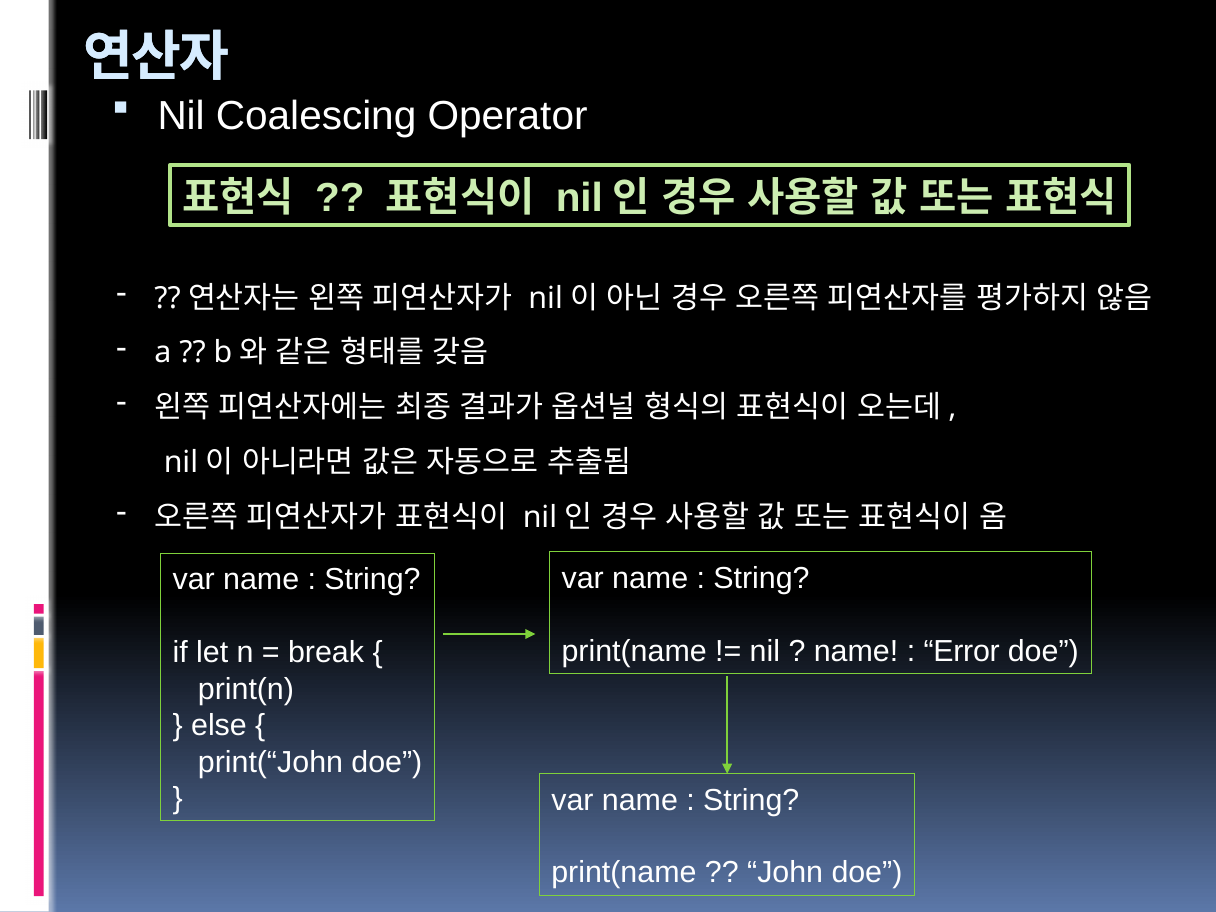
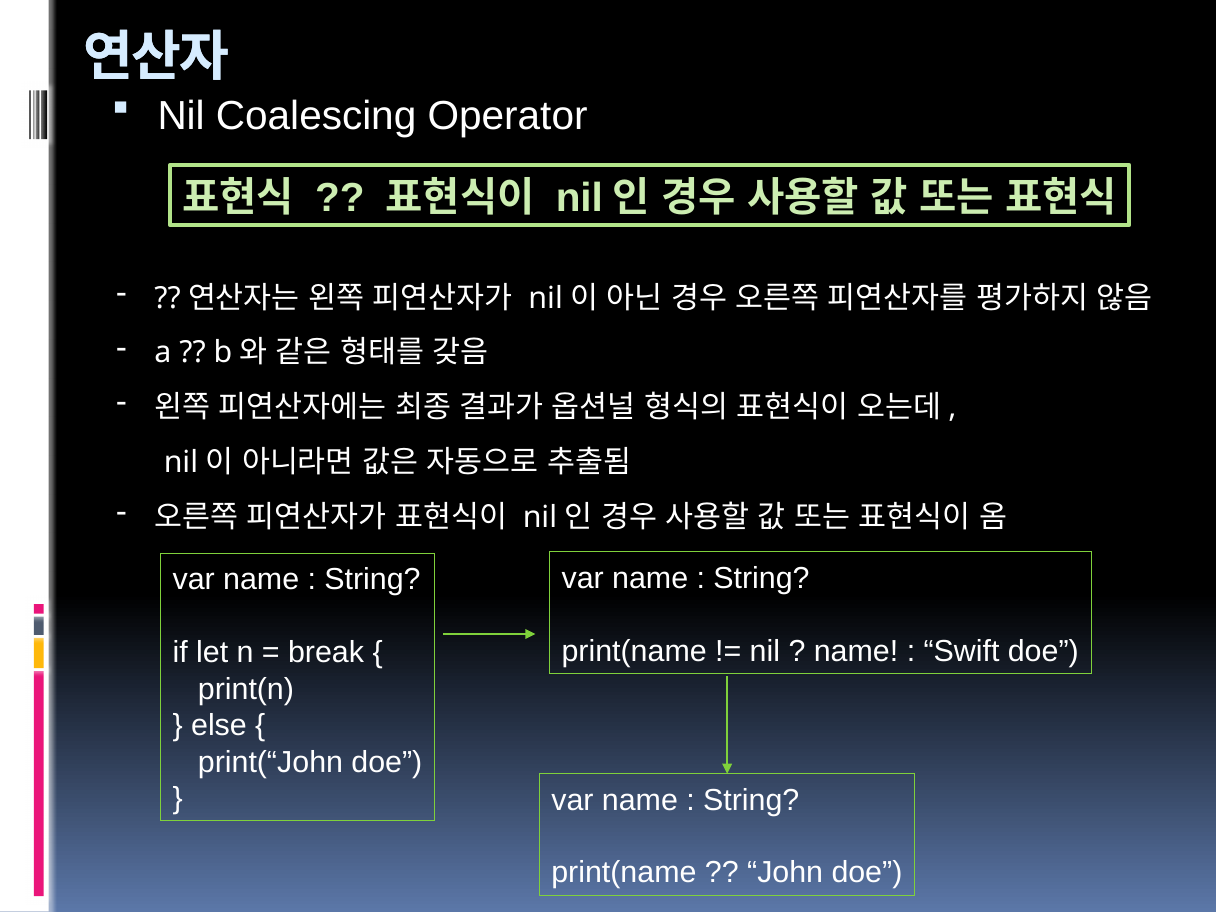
Error: Error -> Swift (962, 651)
